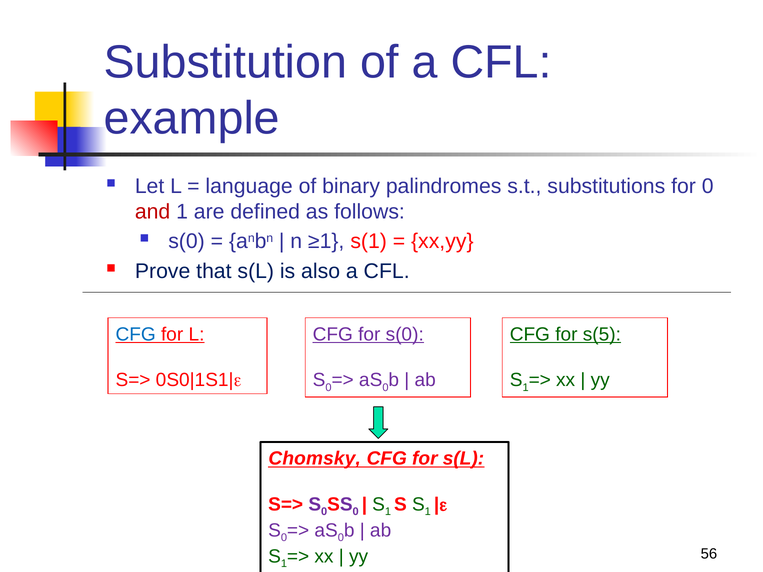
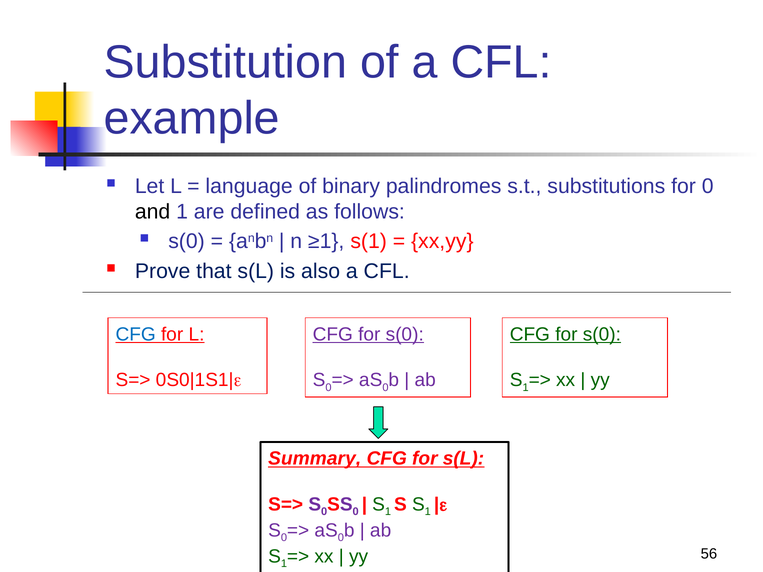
and colour: red -> black (153, 212)
s(5: s(5 -> s(0 (602, 334)
Chomsky: Chomsky -> Summary (315, 459)
